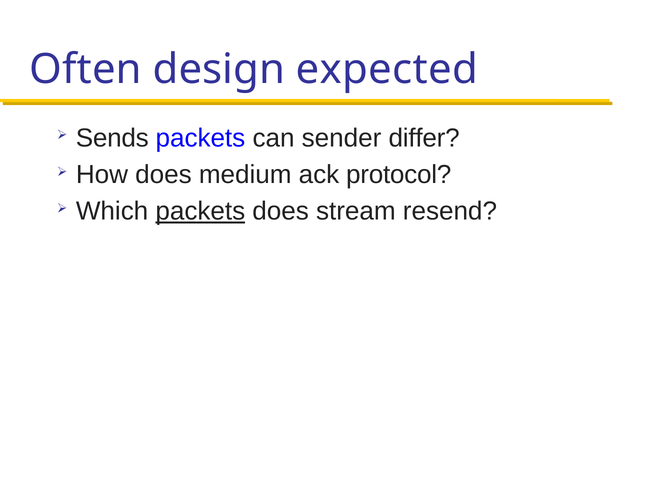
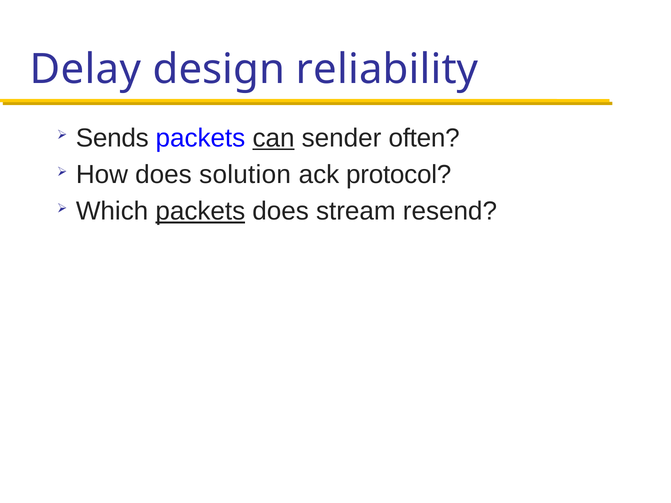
Often: Often -> Delay (85, 69)
expected: expected -> reliability (387, 69)
can underline: none -> present (274, 138)
differ: differ -> often (424, 138)
medium: medium -> solution (245, 175)
